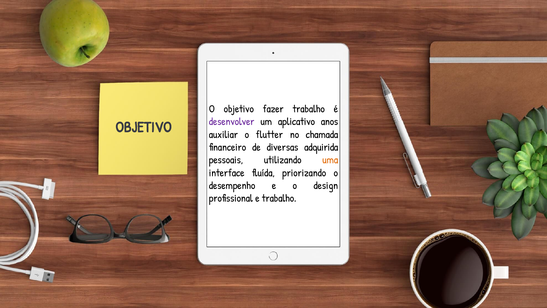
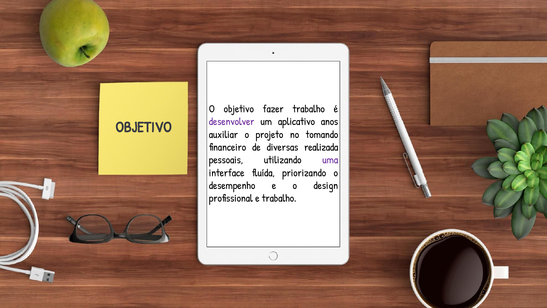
flutter: flutter -> projeto (269, 134)
chamada: chamada -> tomando (322, 134)
adquirida: adquirida -> realizada (321, 147)
uma colour: orange -> purple (330, 160)
